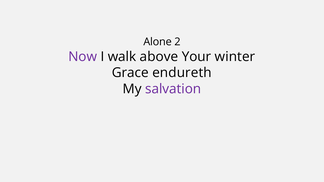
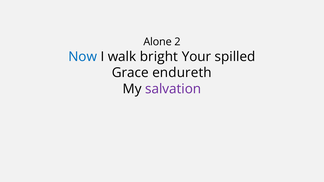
Now colour: purple -> blue (83, 57)
above: above -> bright (159, 57)
winter: winter -> spilled (235, 57)
